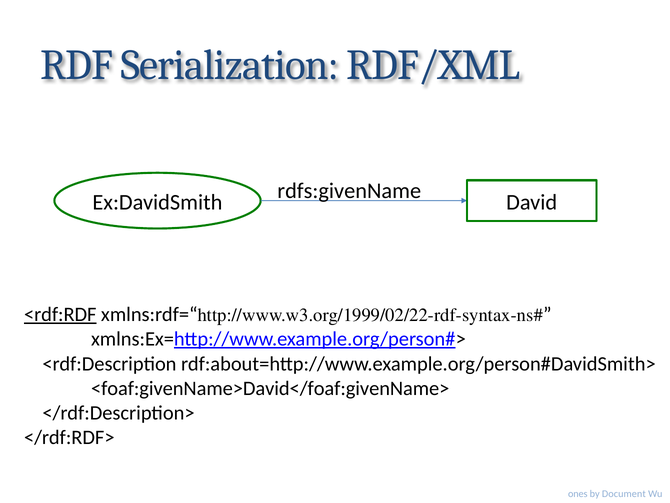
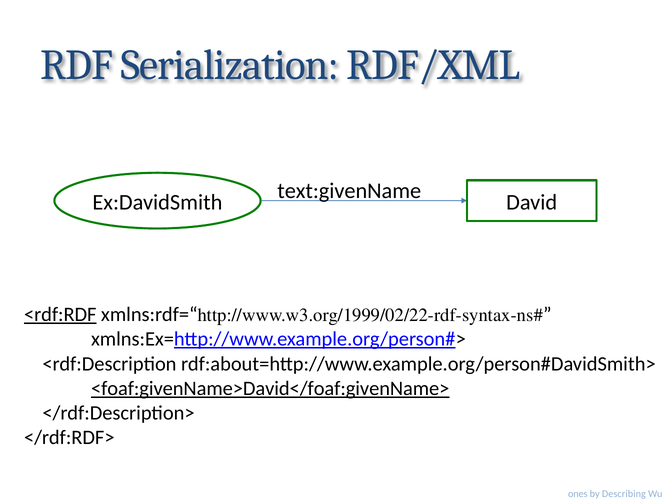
rdfs:givenName: rdfs:givenName -> text:givenName (349, 191)
<foaf:givenName>David</foaf:givenName> underline: none -> present (270, 388)
Document: Document -> Describing (624, 493)
